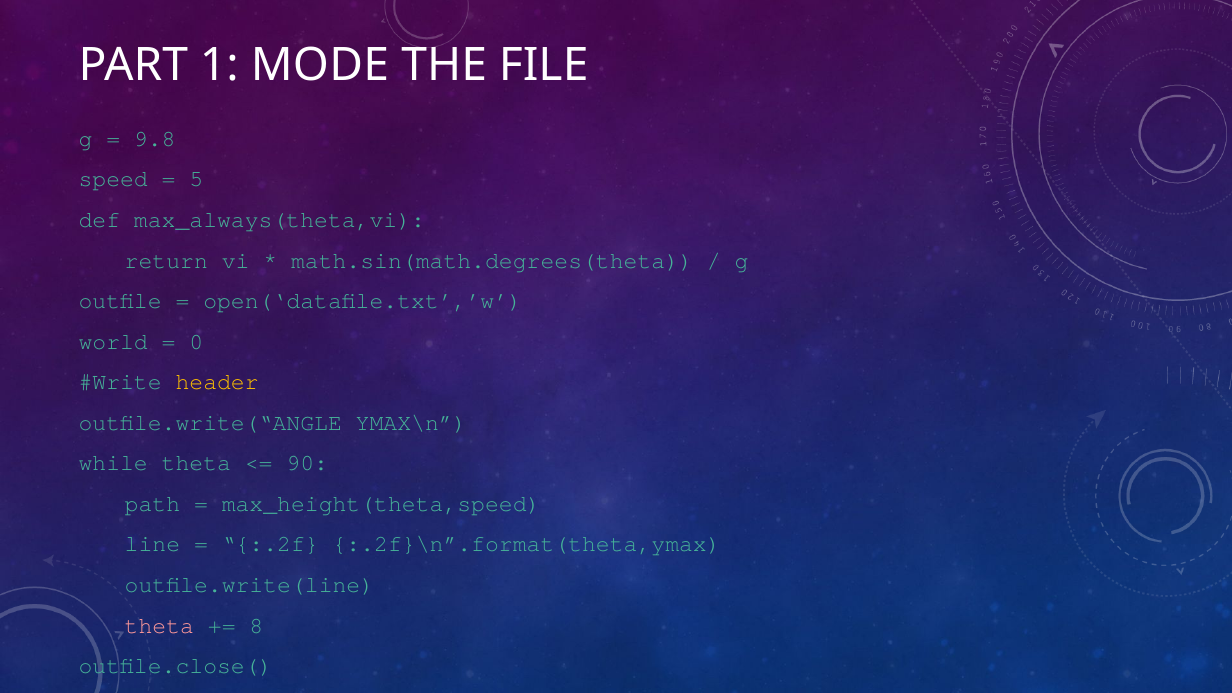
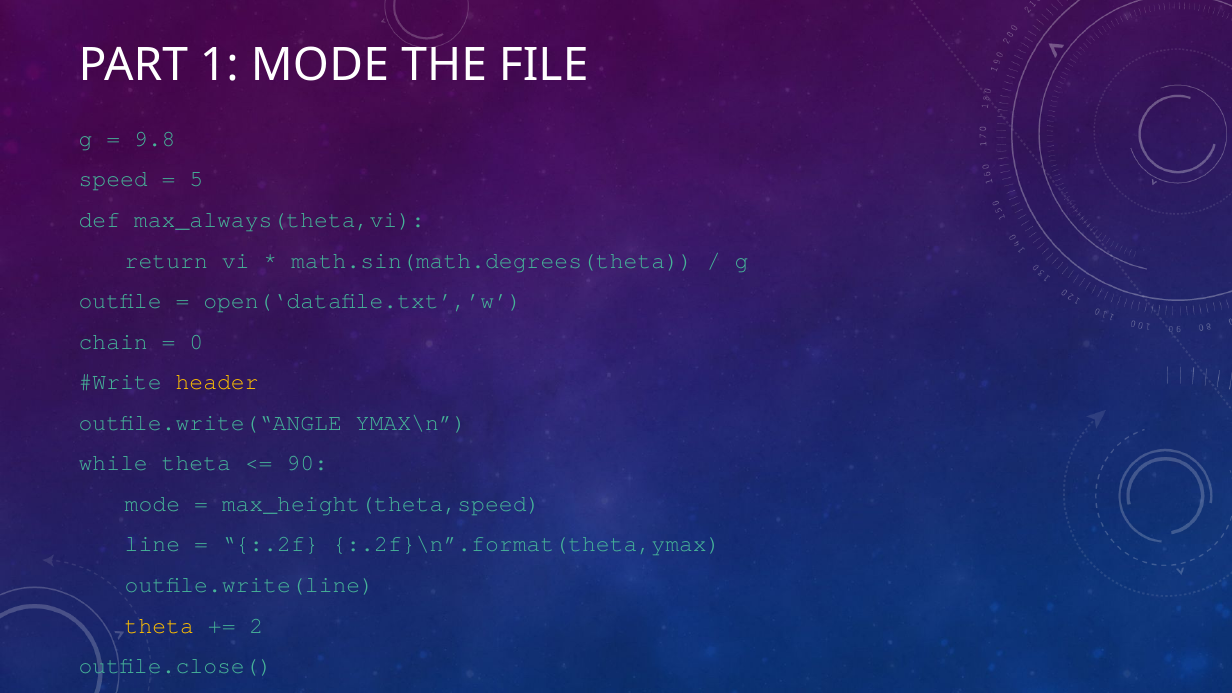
world: world -> chain (113, 342)
path: path -> mode (152, 504)
theta colour: pink -> yellow (159, 625)
8: 8 -> 2 (256, 625)
